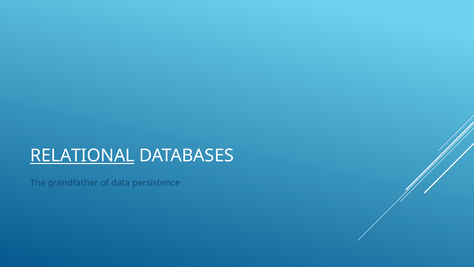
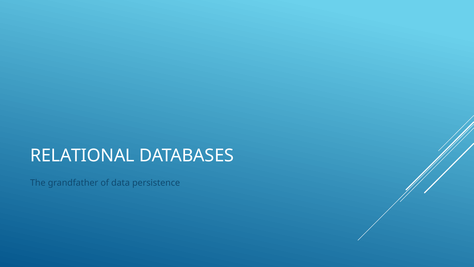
RELATIONAL underline: present -> none (82, 156)
